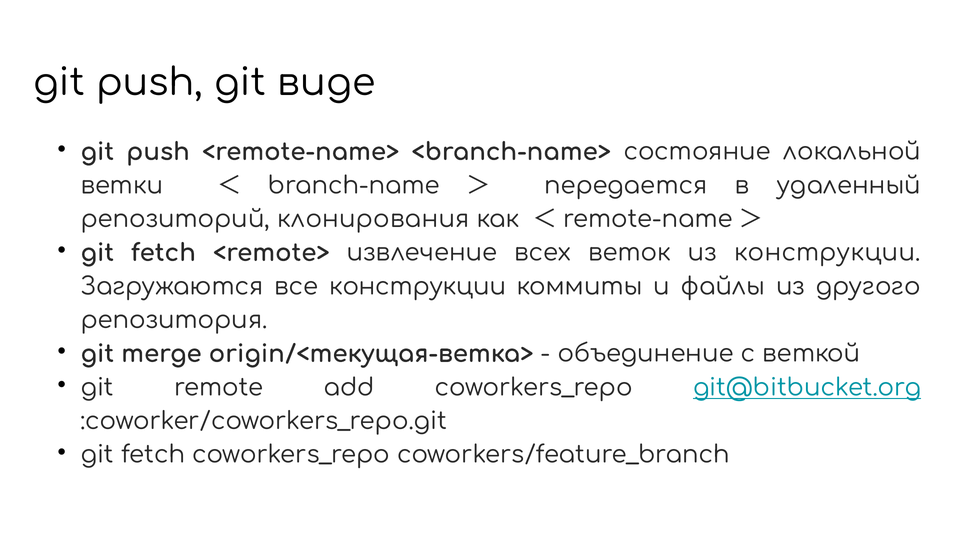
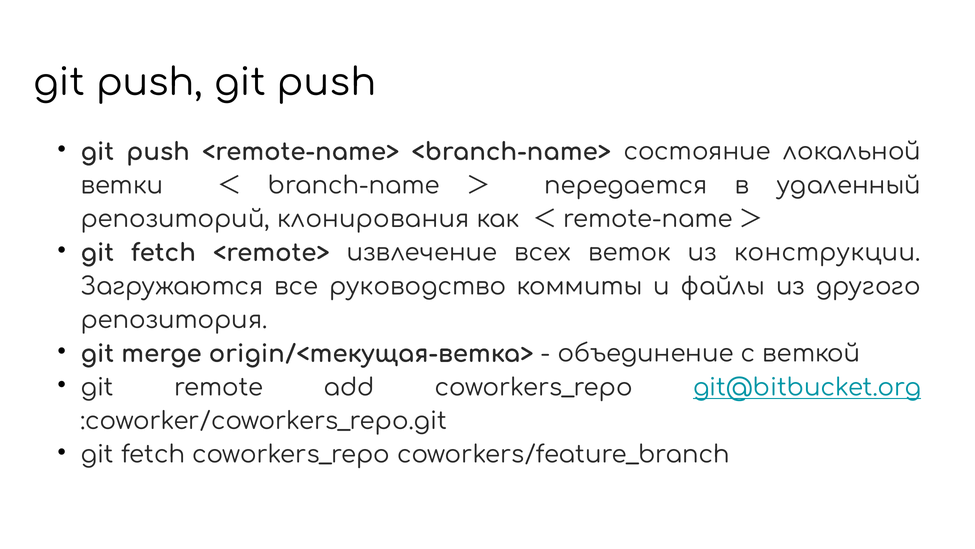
push git виде: виде -> push (327, 83)
все конструкции: конструкции -> руководство (418, 286)
